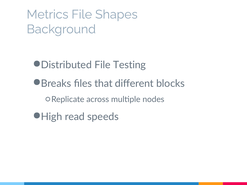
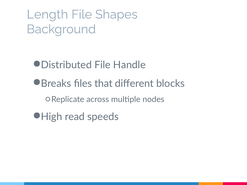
Metrics: Metrics -> Length (47, 14)
Testing: Testing -> Handle (129, 65)
